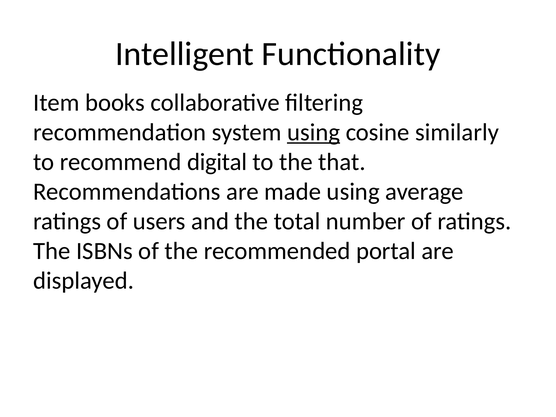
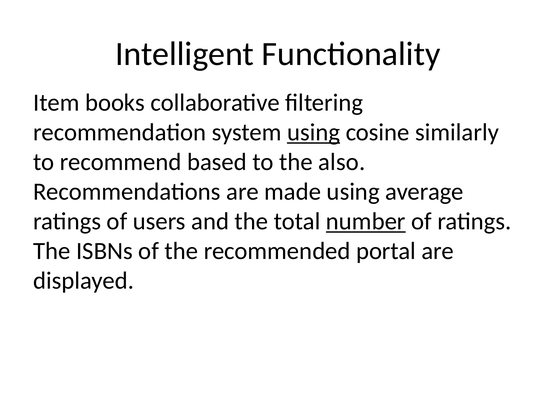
digital: digital -> based (217, 162)
that: that -> also (342, 162)
number underline: none -> present (366, 221)
